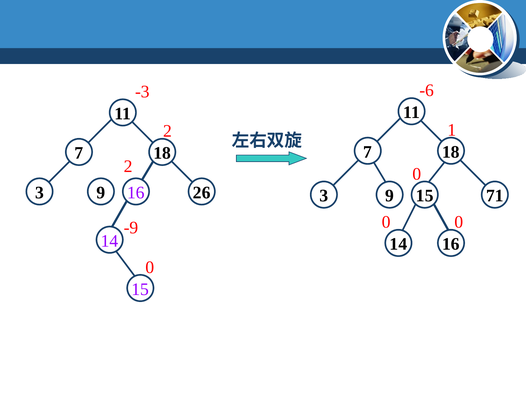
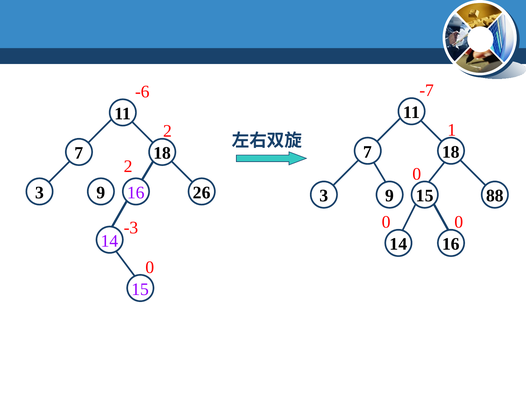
-6: -6 -> -7 (427, 90)
-3: -3 -> -6 (142, 92)
71: 71 -> 88 (495, 196)
-9: -9 -> -3 (131, 227)
